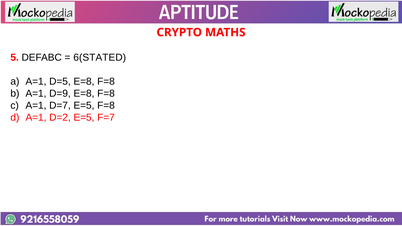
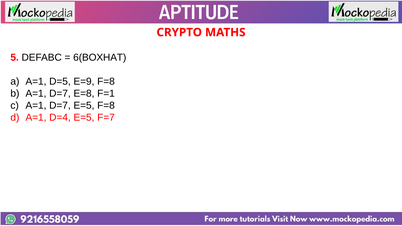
6(STATED: 6(STATED -> 6(BOXHAT (100, 57)
D=5 E=8: E=8 -> E=9 (84, 82)
D=9: D=9 -> D=7 (60, 94)
F=8: F=8 -> F=1 (106, 94)
D=2: D=2 -> D=4 (60, 118)
